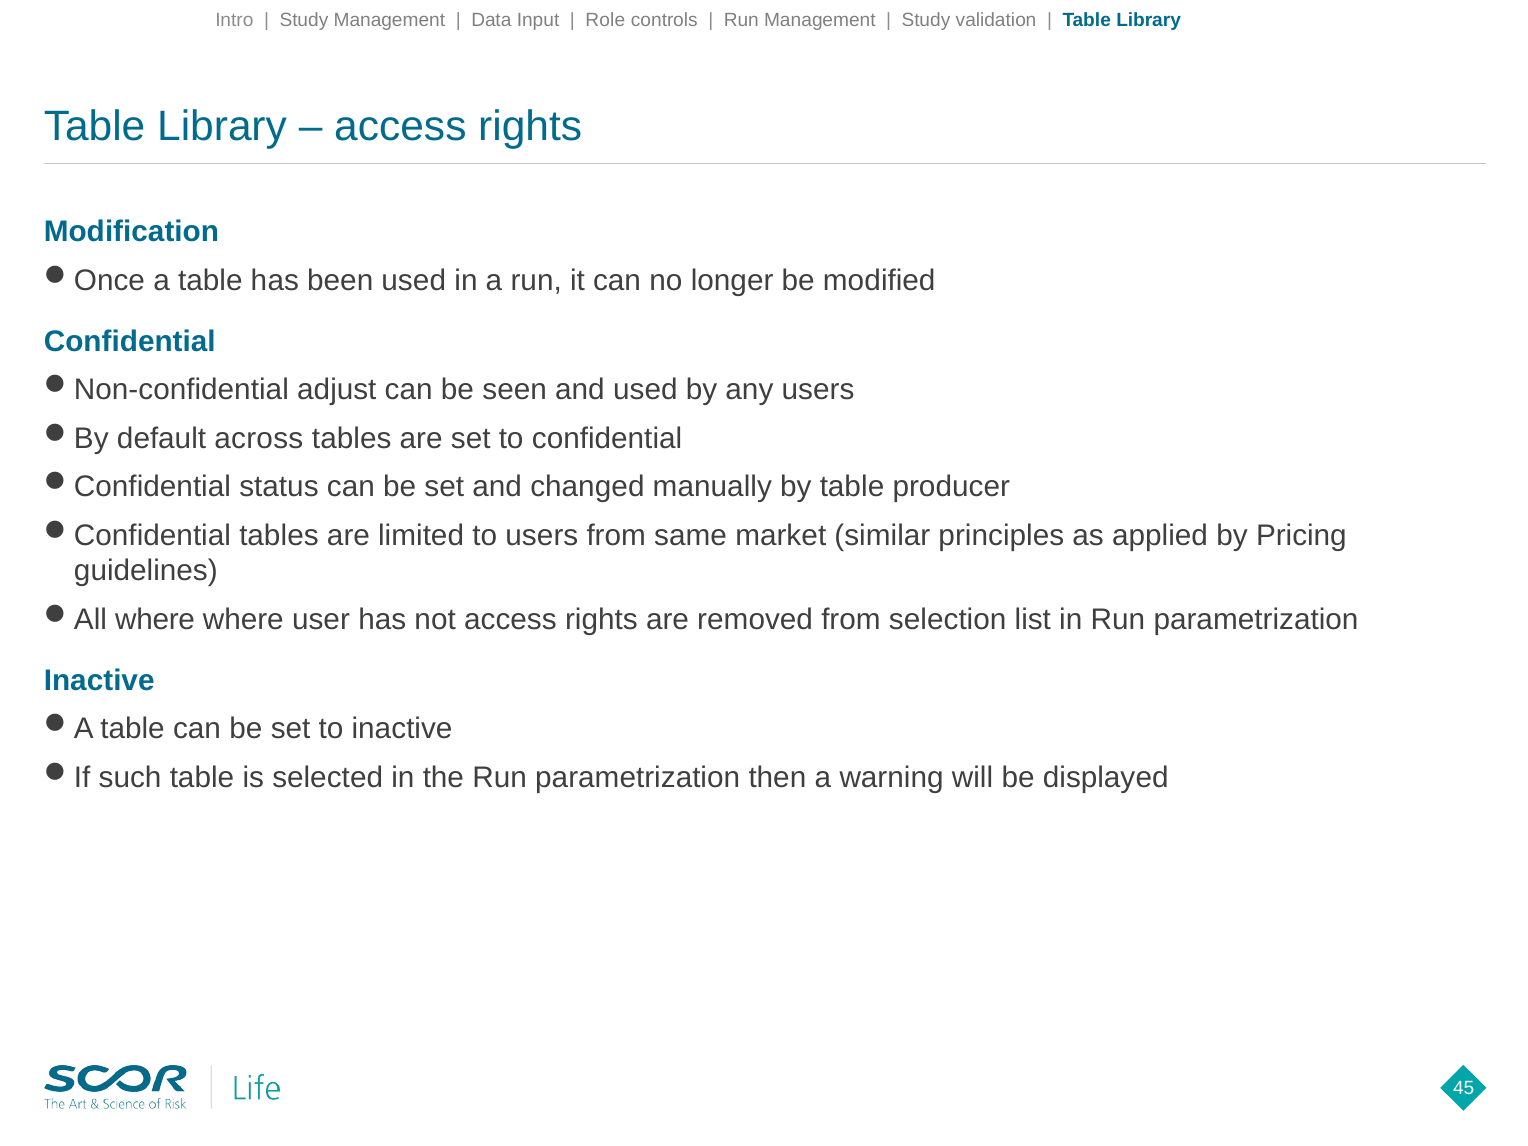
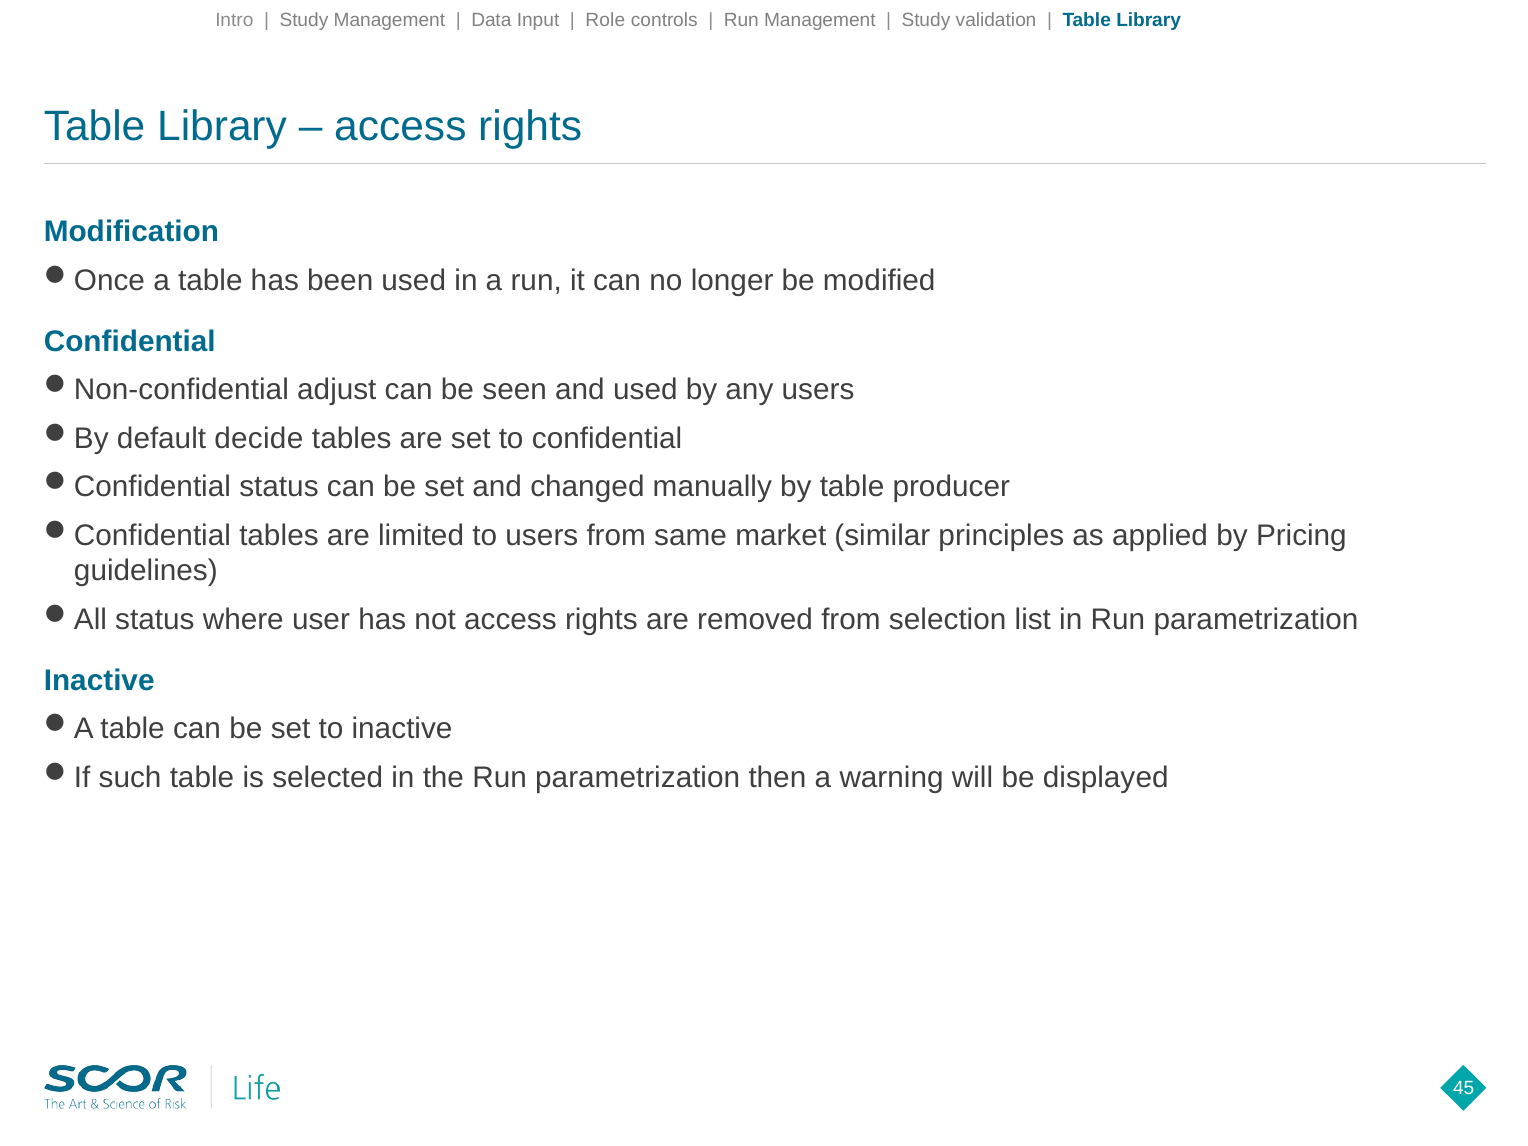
across: across -> decide (259, 438)
where: where -> status (155, 619)
